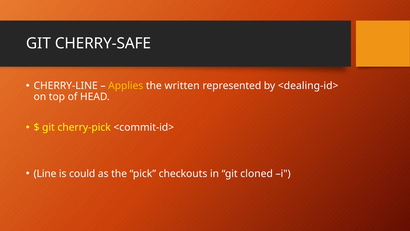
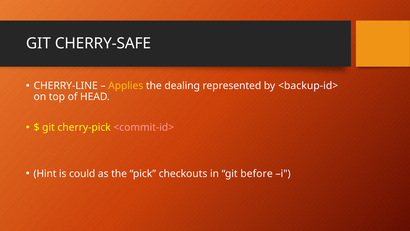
written: written -> dealing (182, 86)
<dealing-id>: <dealing-id> -> <backup-id> (308, 86)
<commit-id> colour: white -> pink (144, 127)
Line: Line -> Hint (45, 173)
cloned: cloned -> before (257, 173)
